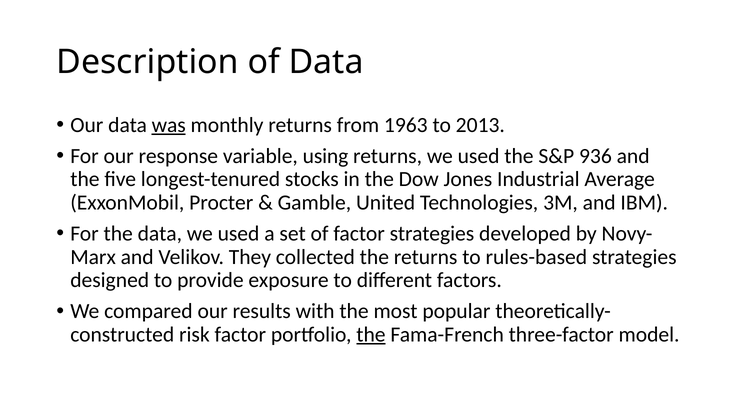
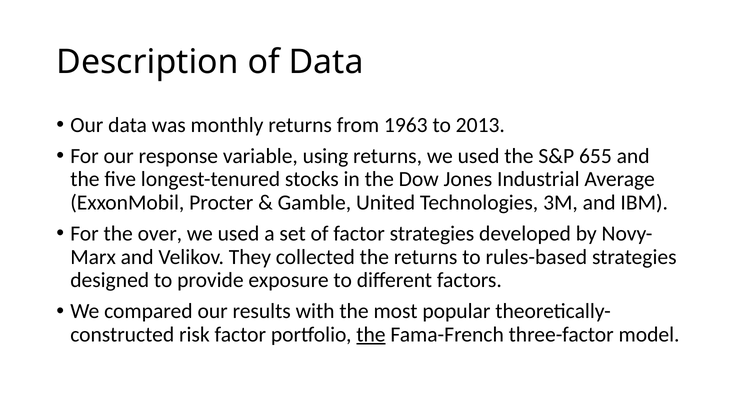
was underline: present -> none (169, 125)
936: 936 -> 655 (595, 156)
the data: data -> over (160, 234)
